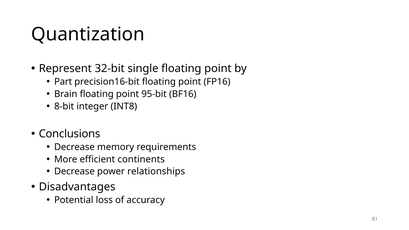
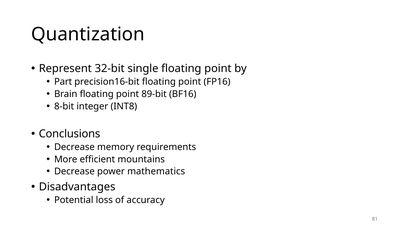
95-bit: 95-bit -> 89-bit (154, 94)
continents: continents -> mountains (141, 159)
relationships: relationships -> mathematics (156, 172)
